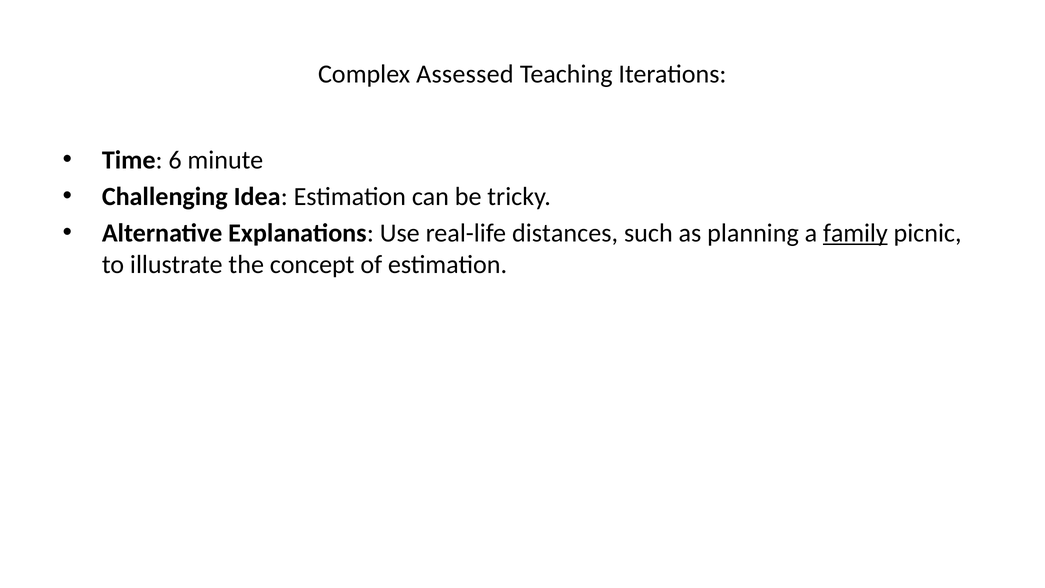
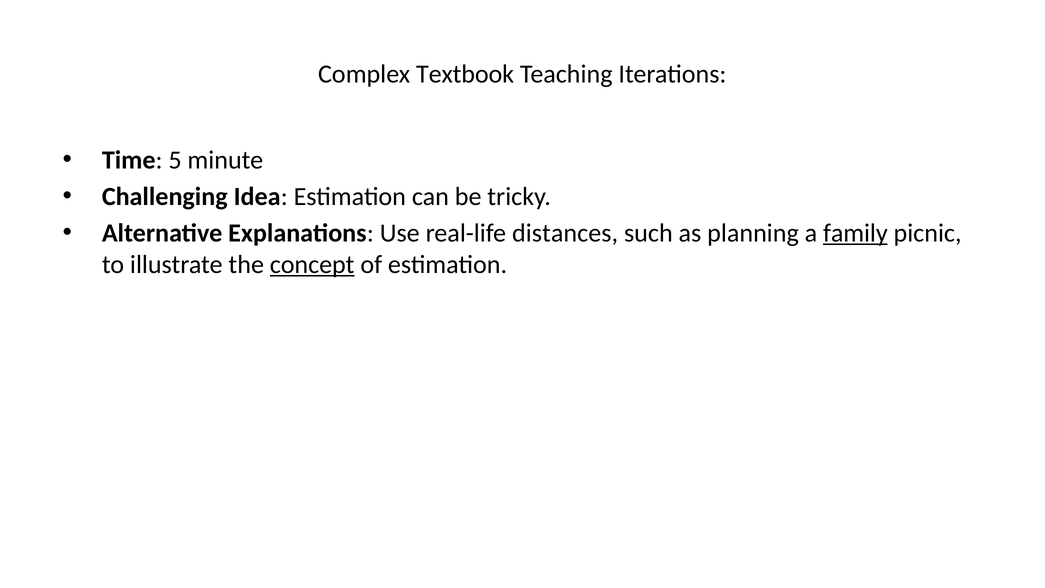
Assessed: Assessed -> Textbook (465, 74)
6: 6 -> 5 (175, 160)
concept underline: none -> present (312, 264)
